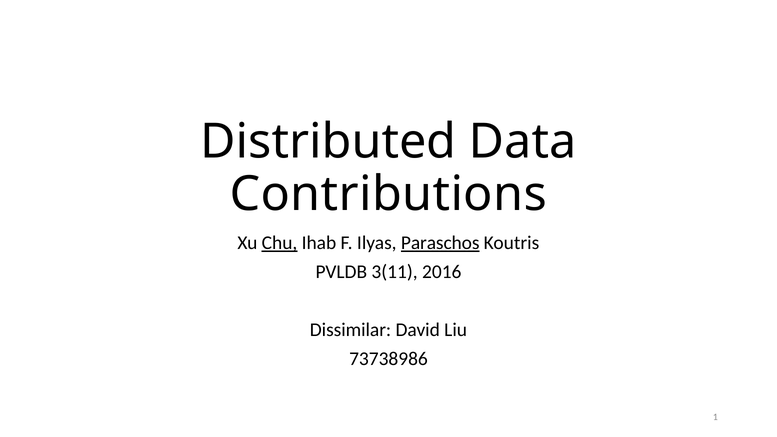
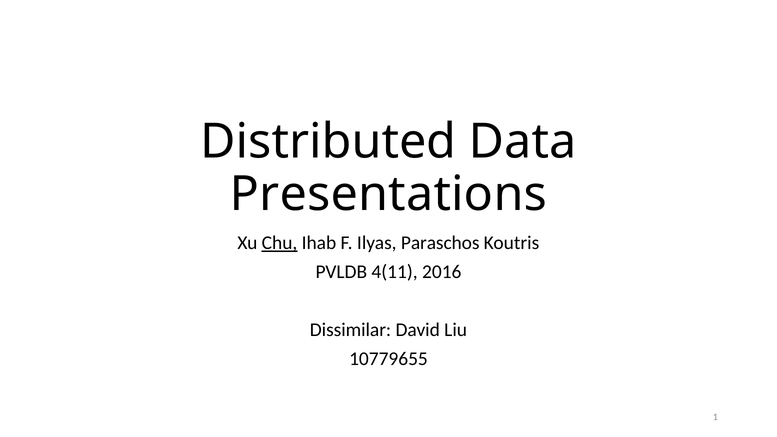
Contributions: Contributions -> Presentations (388, 194)
Paraschos underline: present -> none (440, 243)
3(11: 3(11 -> 4(11 (395, 272)
73738986: 73738986 -> 10779655 (388, 359)
